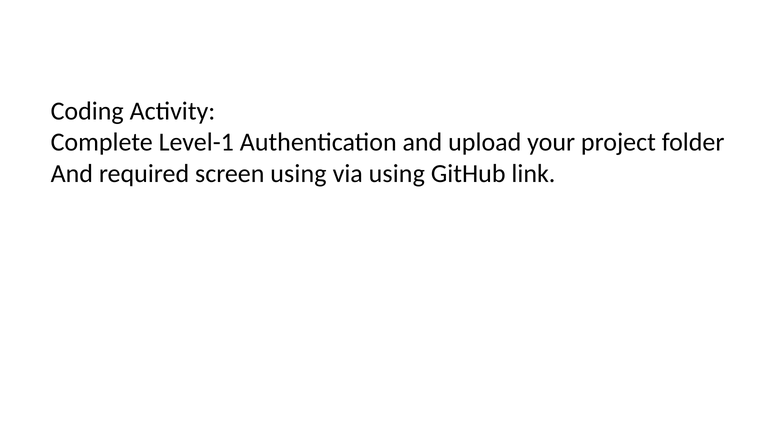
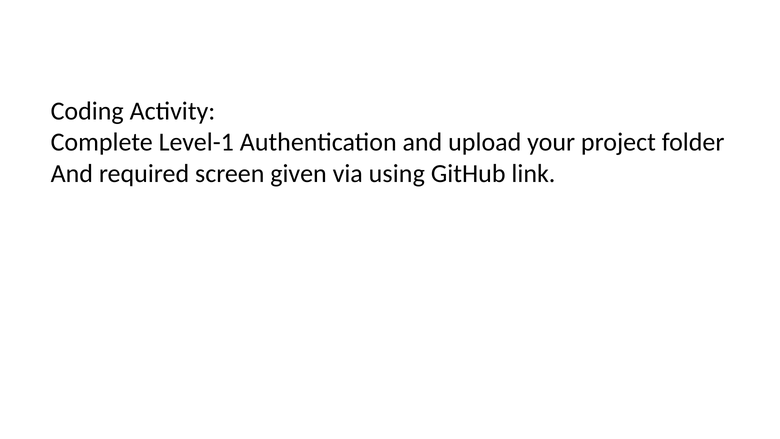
screen using: using -> given (299, 174)
